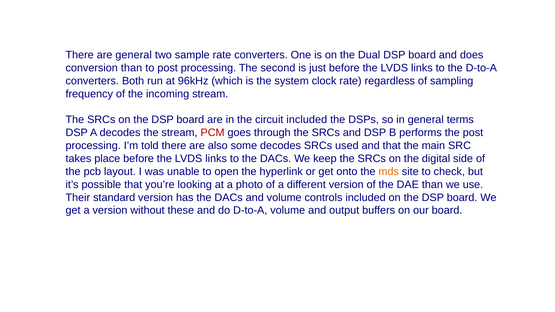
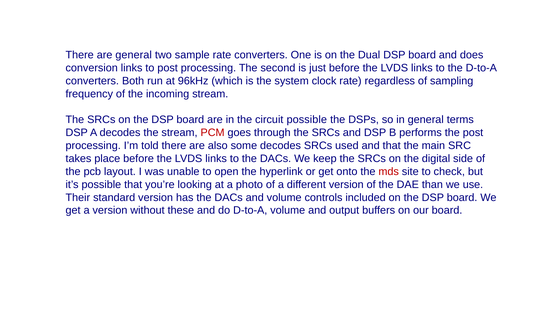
conversion than: than -> links (132, 68)
circuit included: included -> possible (307, 120)
mds colour: orange -> red (389, 172)
